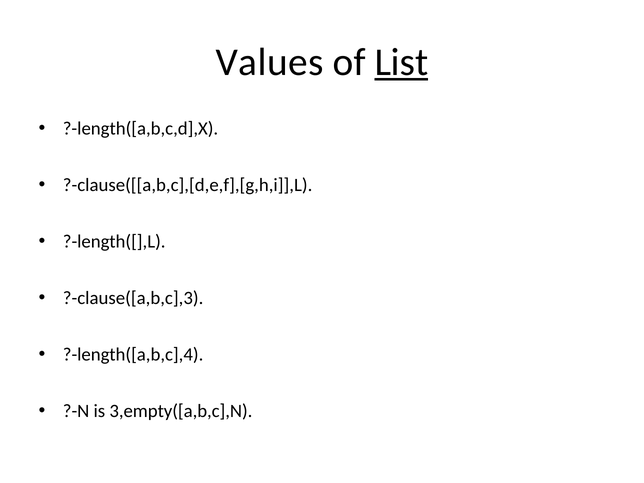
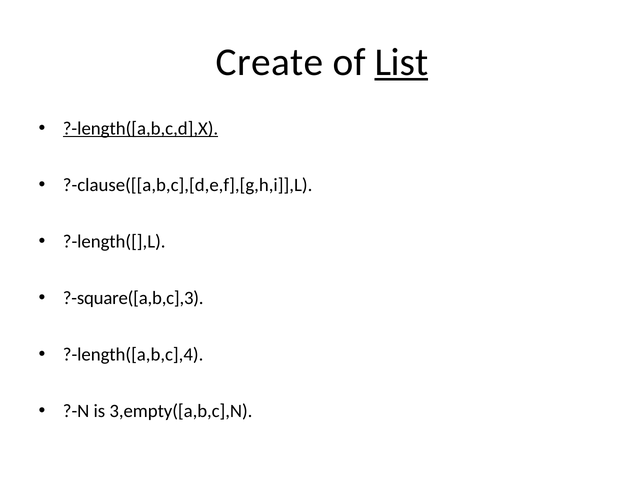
Values: Values -> Create (270, 62)
?-length([a,b,c,d],X underline: none -> present (141, 129)
?-clause([a,b,c],3: ?-clause([a,b,c],3 -> ?-square([a,b,c],3 (133, 298)
